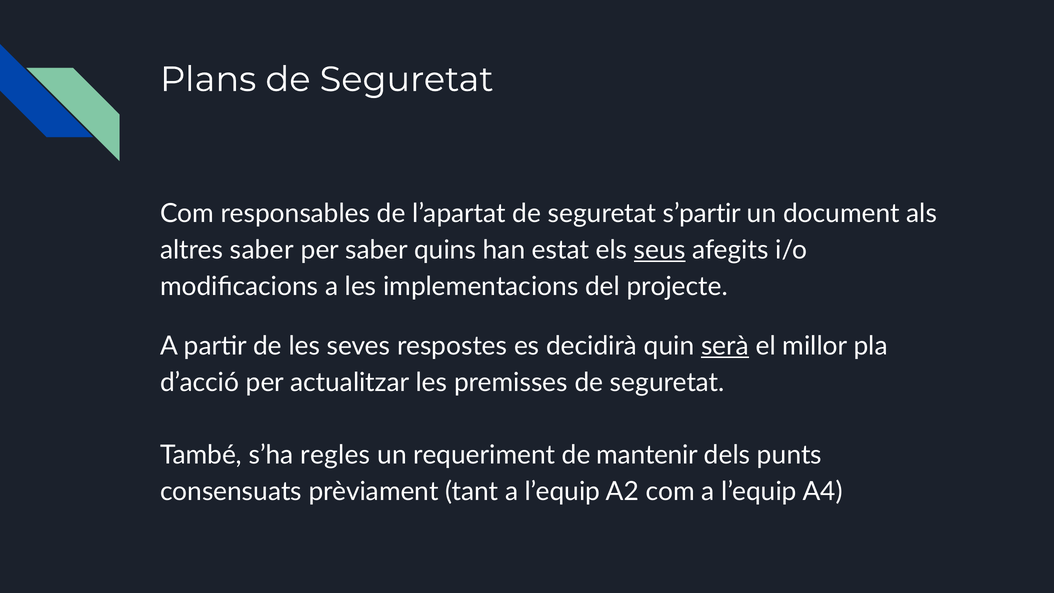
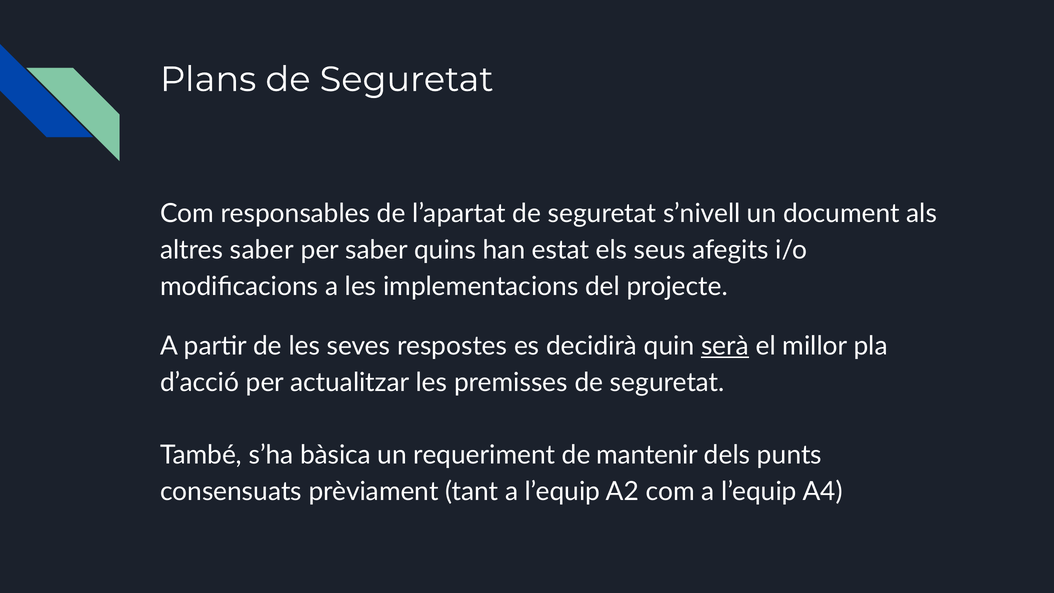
s’partir: s’partir -> s’nivell (702, 214)
seus underline: present -> none (660, 250)
regles: regles -> bàsica (335, 455)
